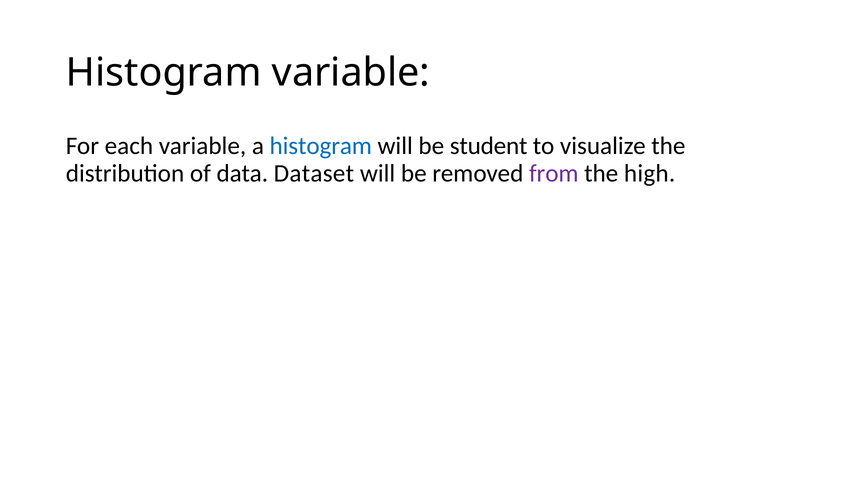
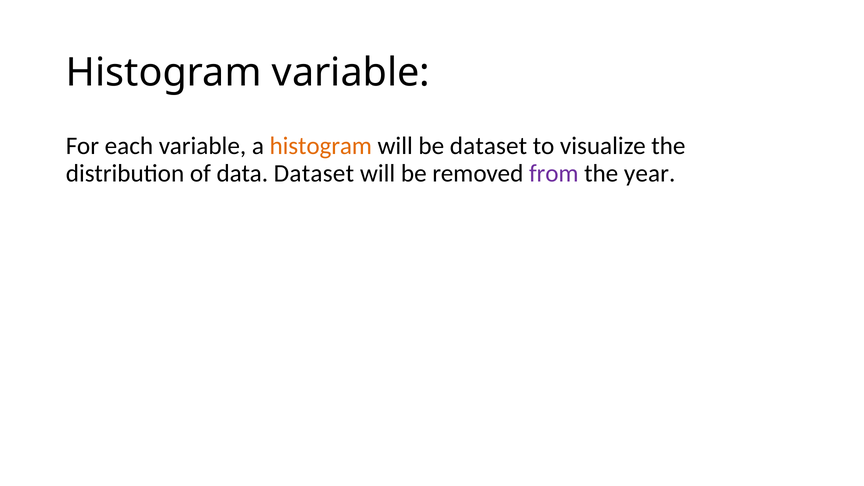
histogram colour: blue -> orange (321, 146)
be student: student -> dataset (488, 146)
high: high -> year (650, 173)
